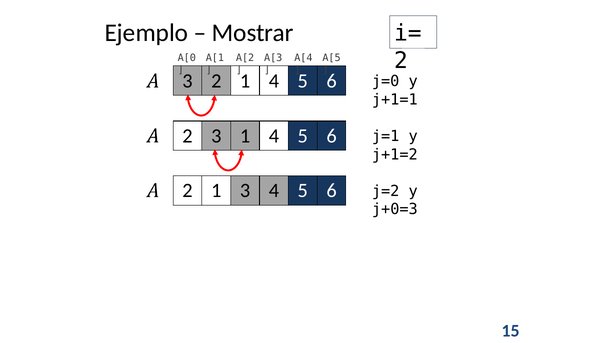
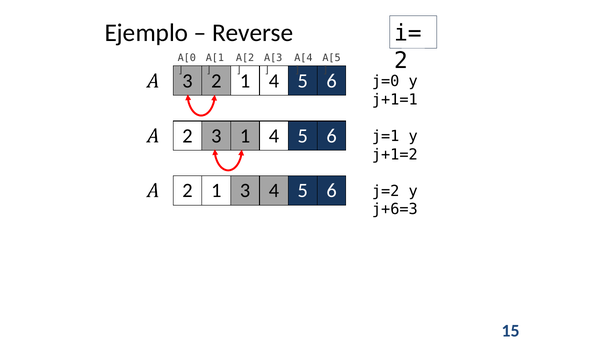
Mostrar: Mostrar -> Reverse (253, 33)
j+0=3: j+0=3 -> j+6=3 (395, 209)
